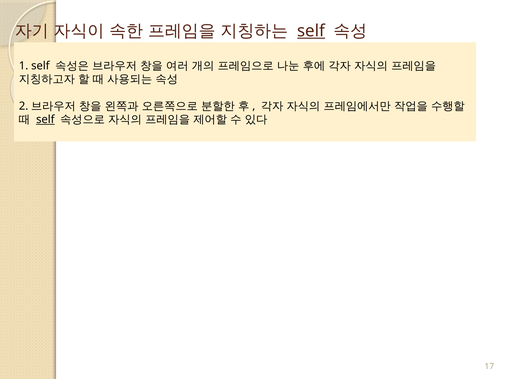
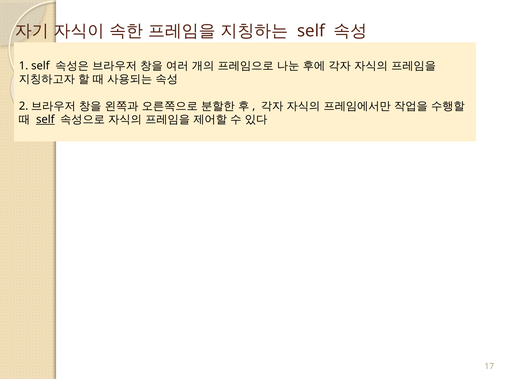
self underline: present -> none (311, 31)
